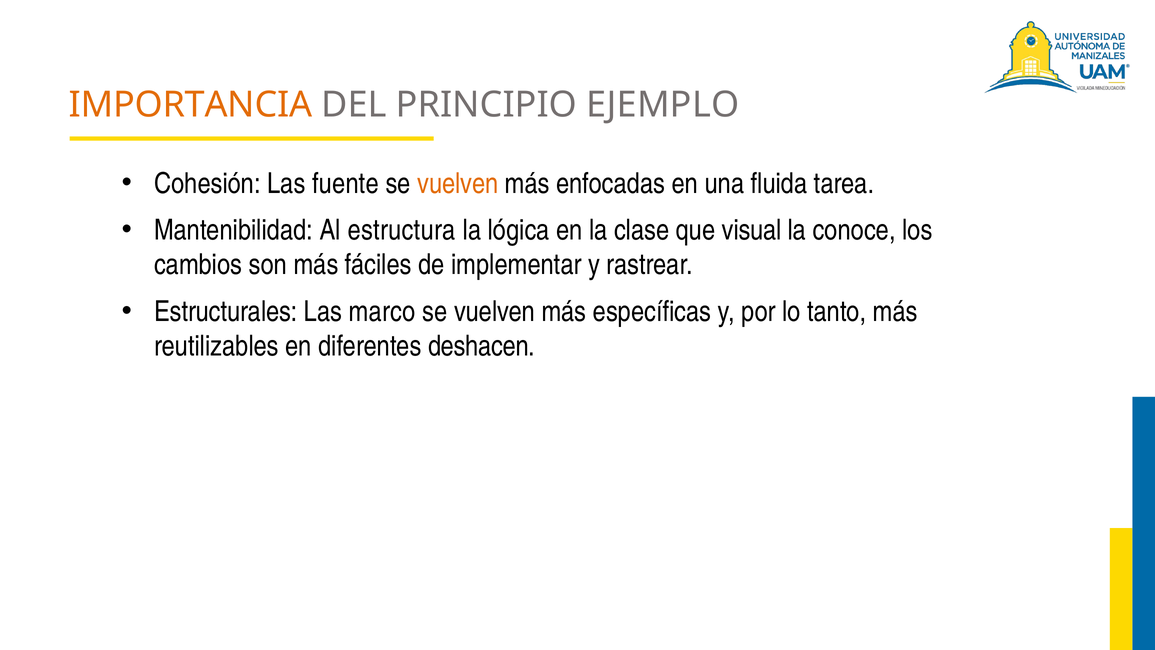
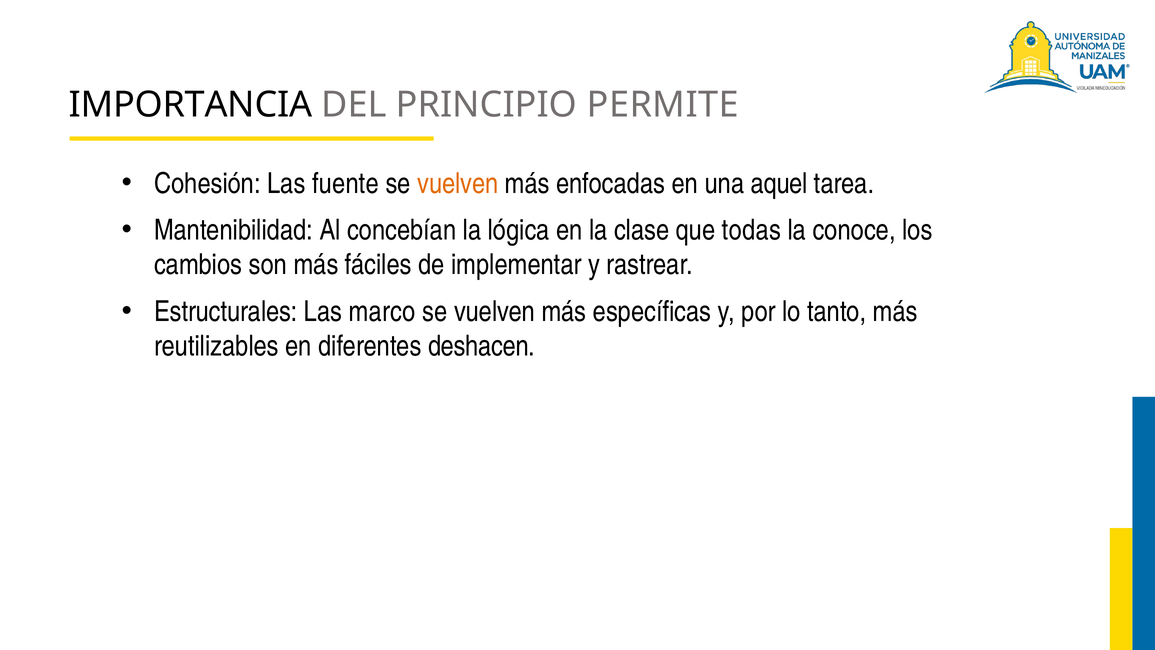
IMPORTANCIA colour: orange -> black (190, 105)
EJEMPLO: EJEMPLO -> PERMITE (663, 105)
fluida: fluida -> aquel (779, 183)
estructura: estructura -> concebían (402, 230)
visual: visual -> todas (751, 230)
